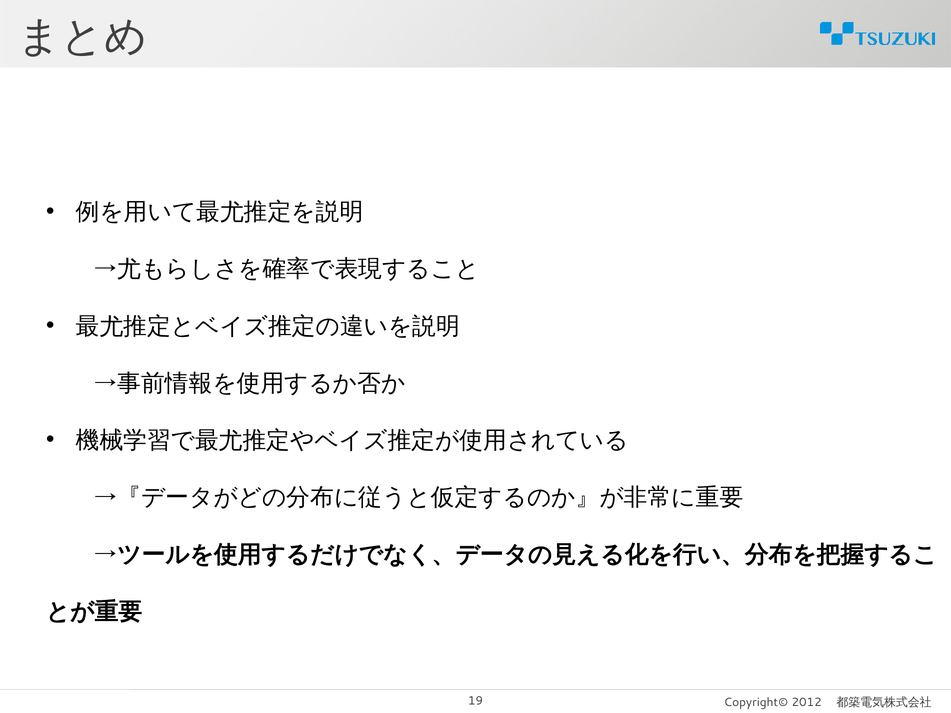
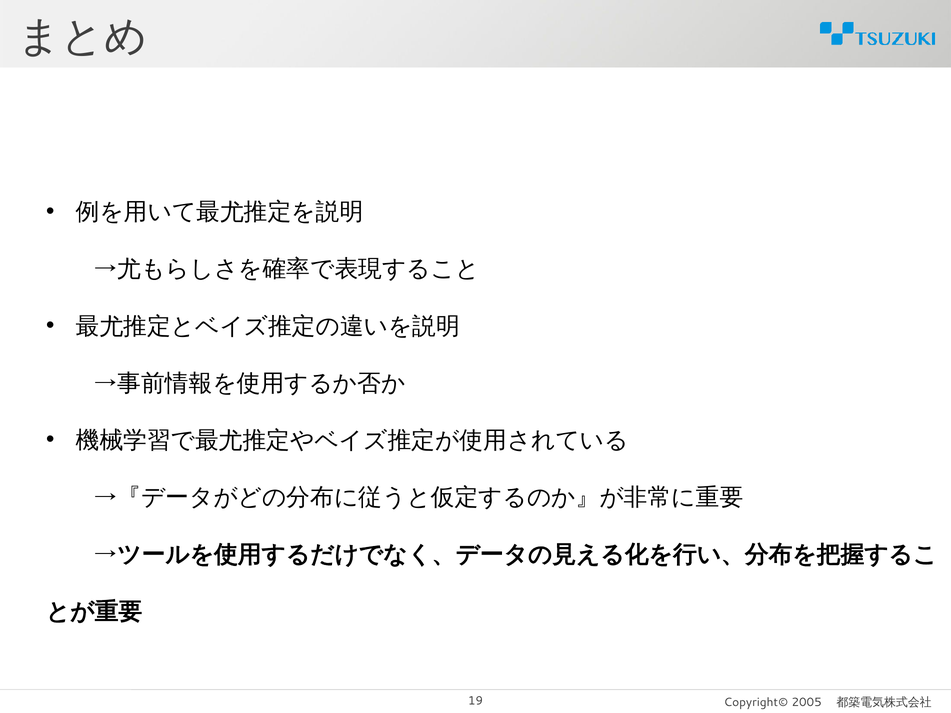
2012: 2012 -> 2005 (807, 702)
